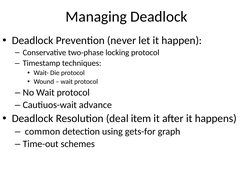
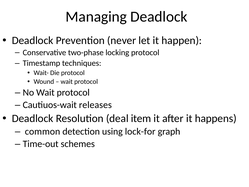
advance: advance -> releases (95, 105)
gets-for: gets-for -> lock-for (140, 131)
